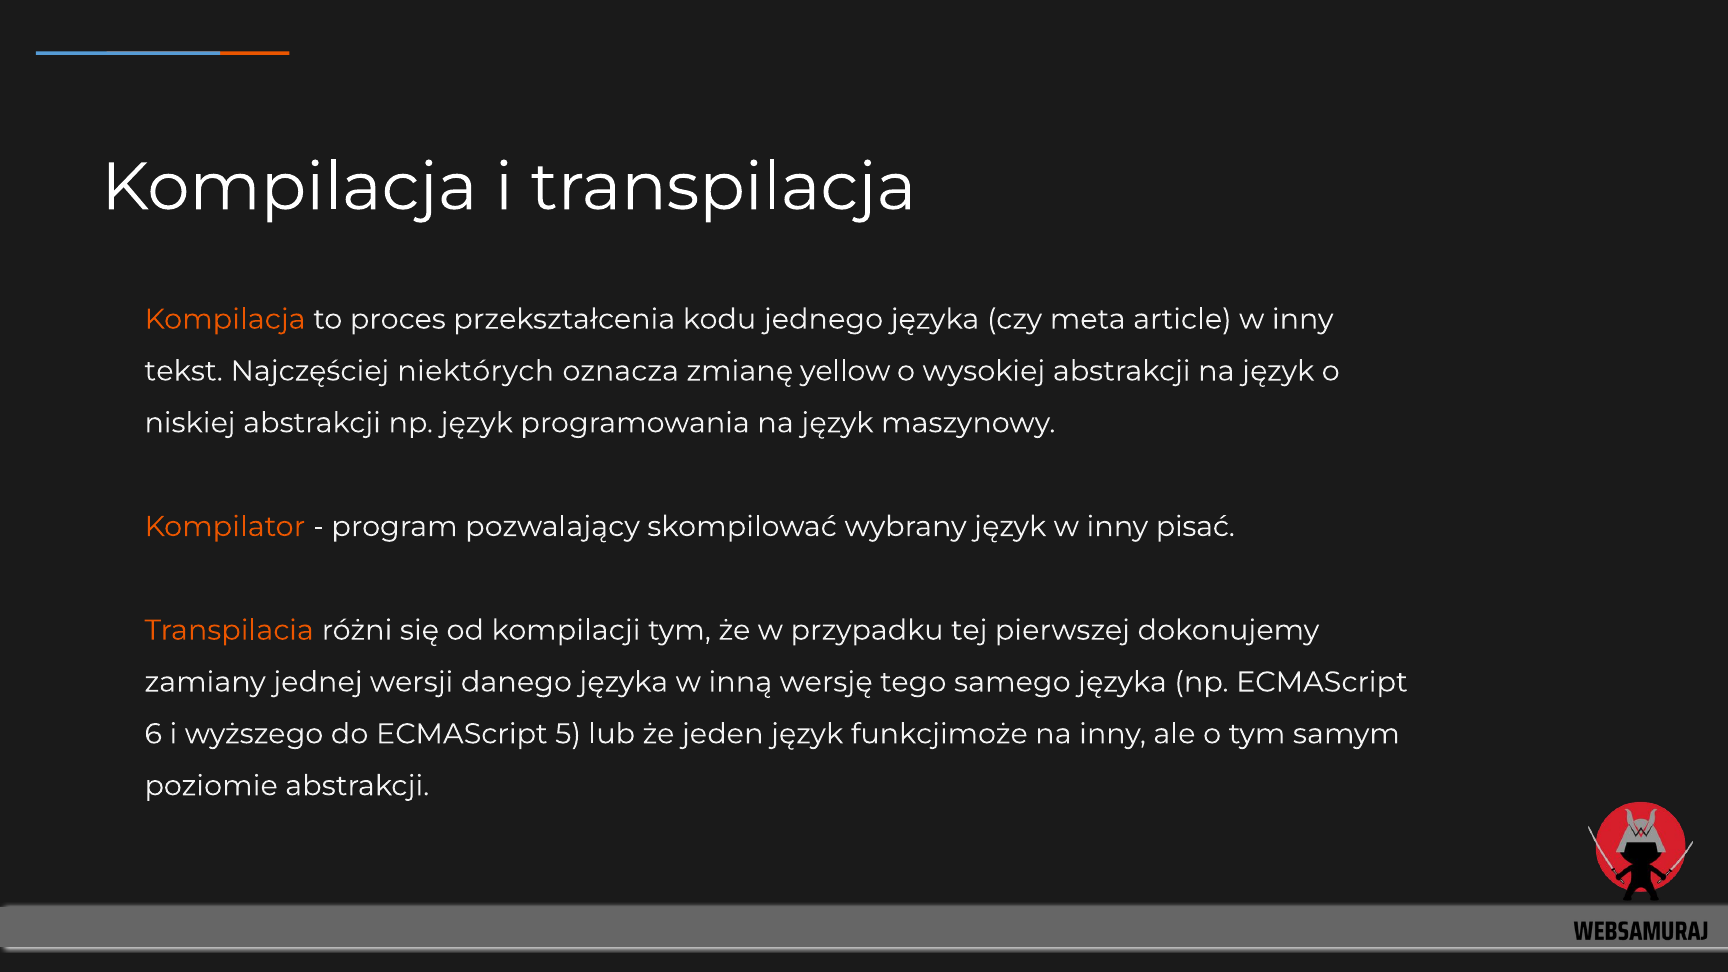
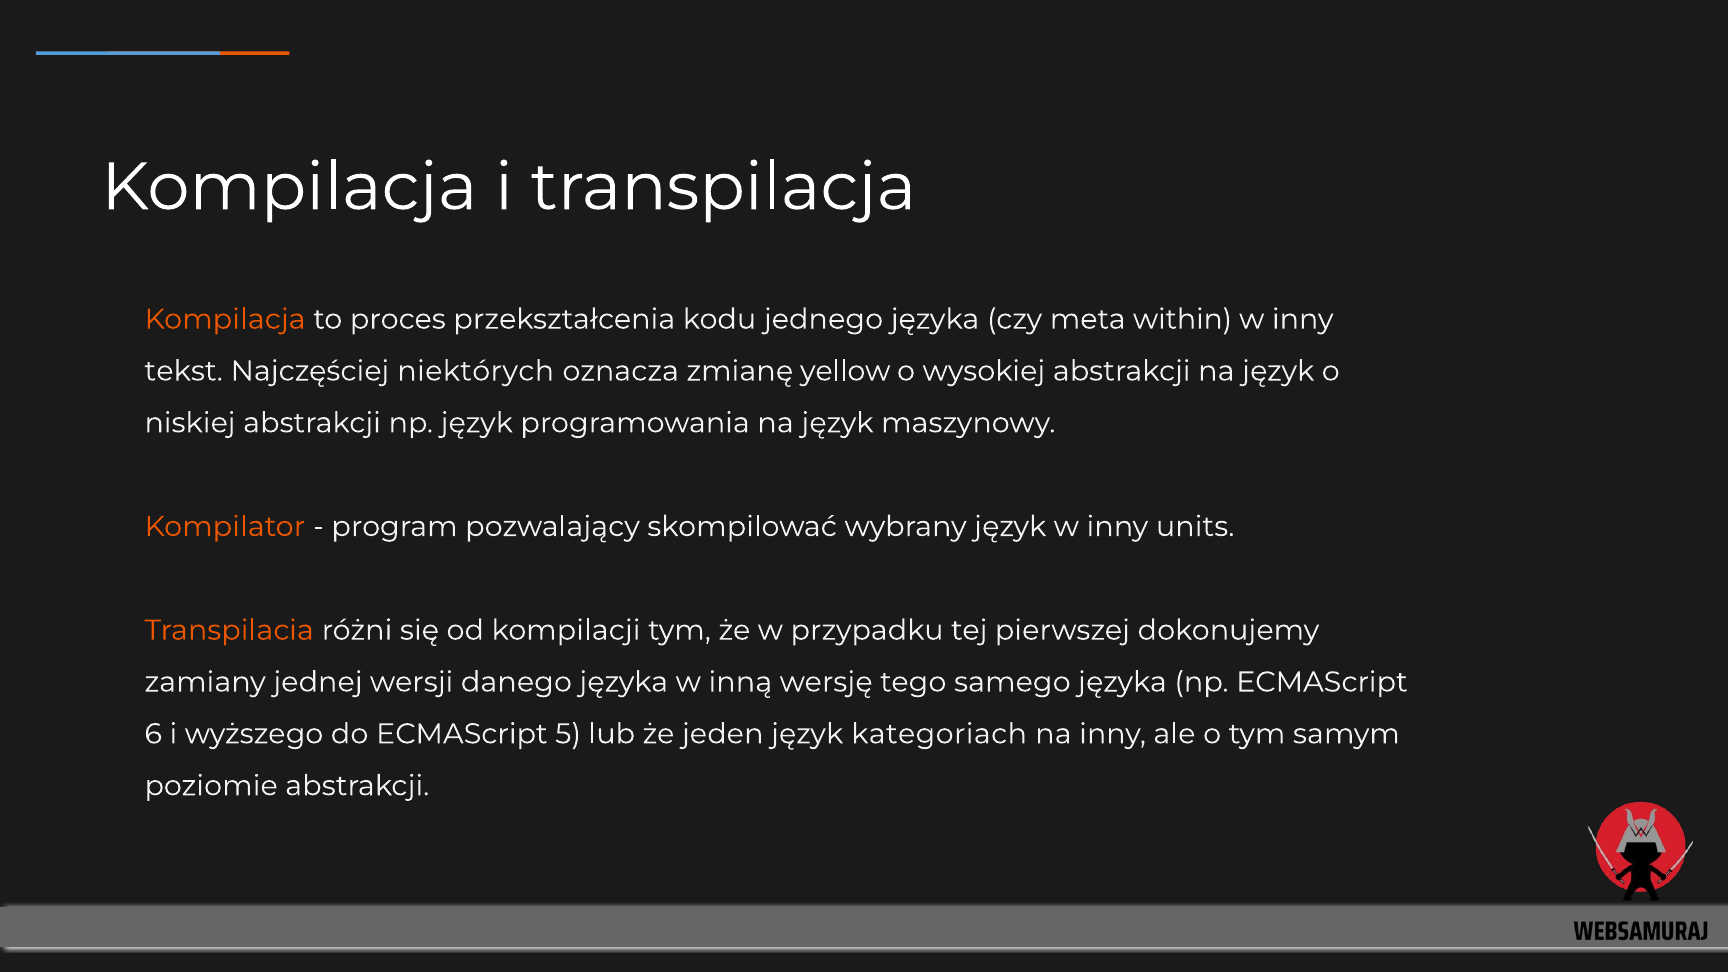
article: article -> within (1182, 319)
pisać: pisać -> units (1195, 527)
funkcjimoże: funkcjimoże -> kategoriach (939, 734)
